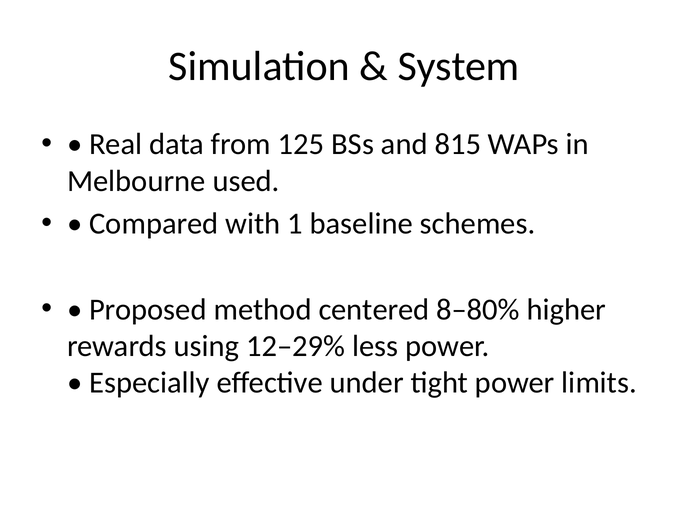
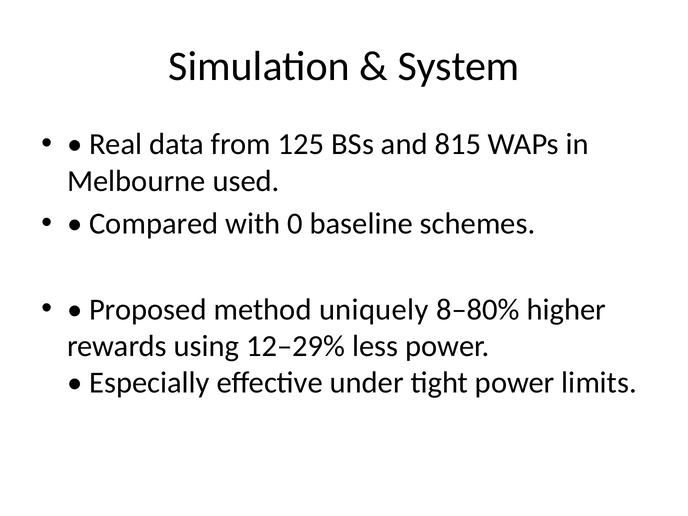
1: 1 -> 0 (295, 224)
centered: centered -> uniquely (374, 310)
